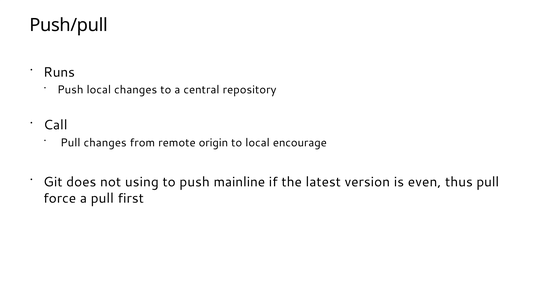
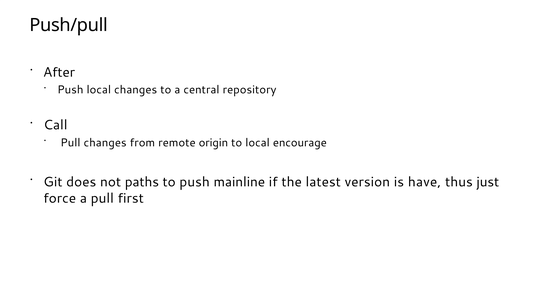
Runs: Runs -> After (59, 72)
using: using -> paths (142, 182)
even: even -> have (425, 182)
thus pull: pull -> just (488, 182)
